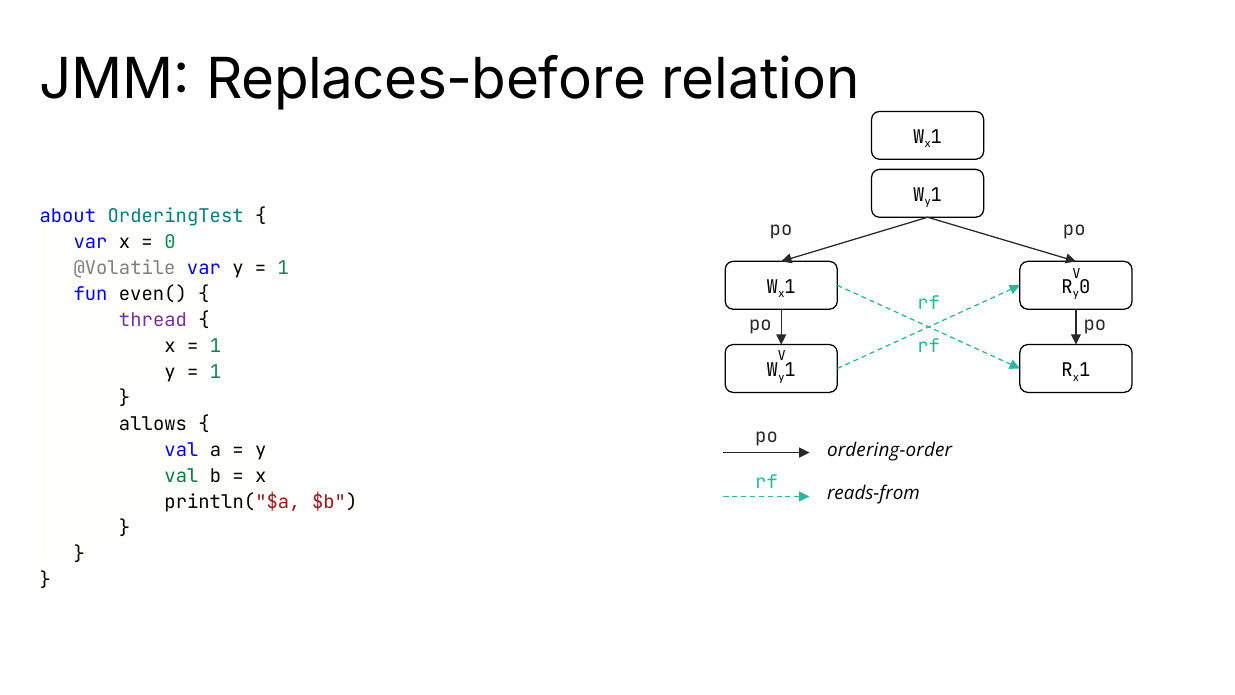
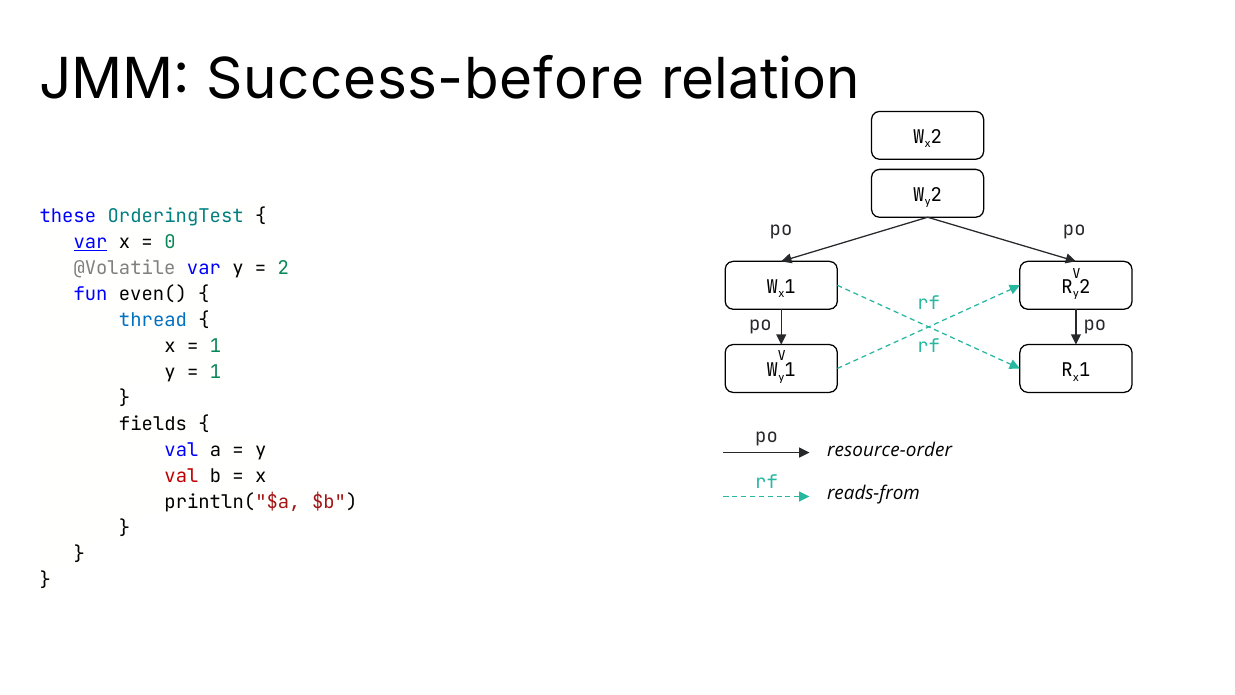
Replaces-before: Replaces-before -> Success-before (426, 79)
1: 1 -> 2 (936, 137)
1: 1 -> 2 (936, 195)
about: about -> these (68, 216)
var underline: none -> present (90, 242)
1: 1 -> 2 (283, 268)
0: 0 -> 2 (1085, 287)
thread colour: purple -> blue (153, 320)
allows: allows -> fields (153, 424)
ordering-order: ordering-order -> resource-order (890, 450)
val colour: green -> red (181, 476)
